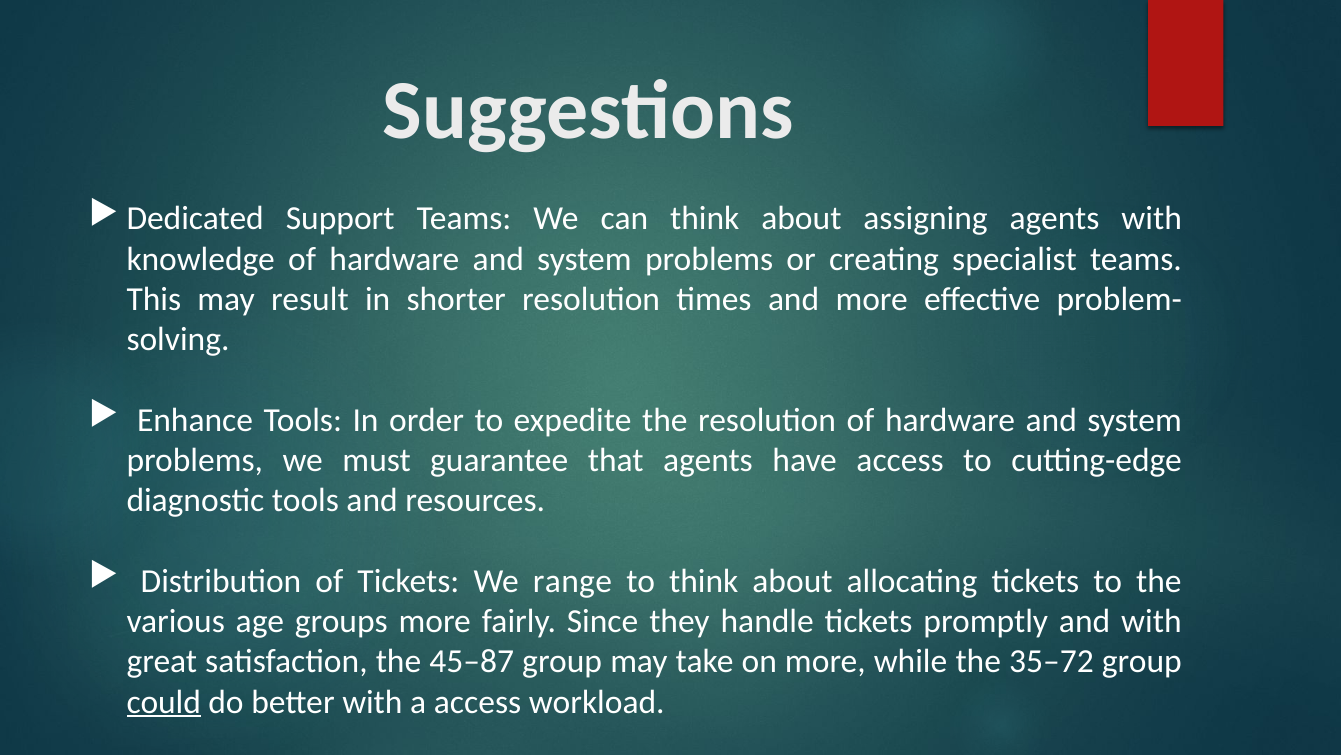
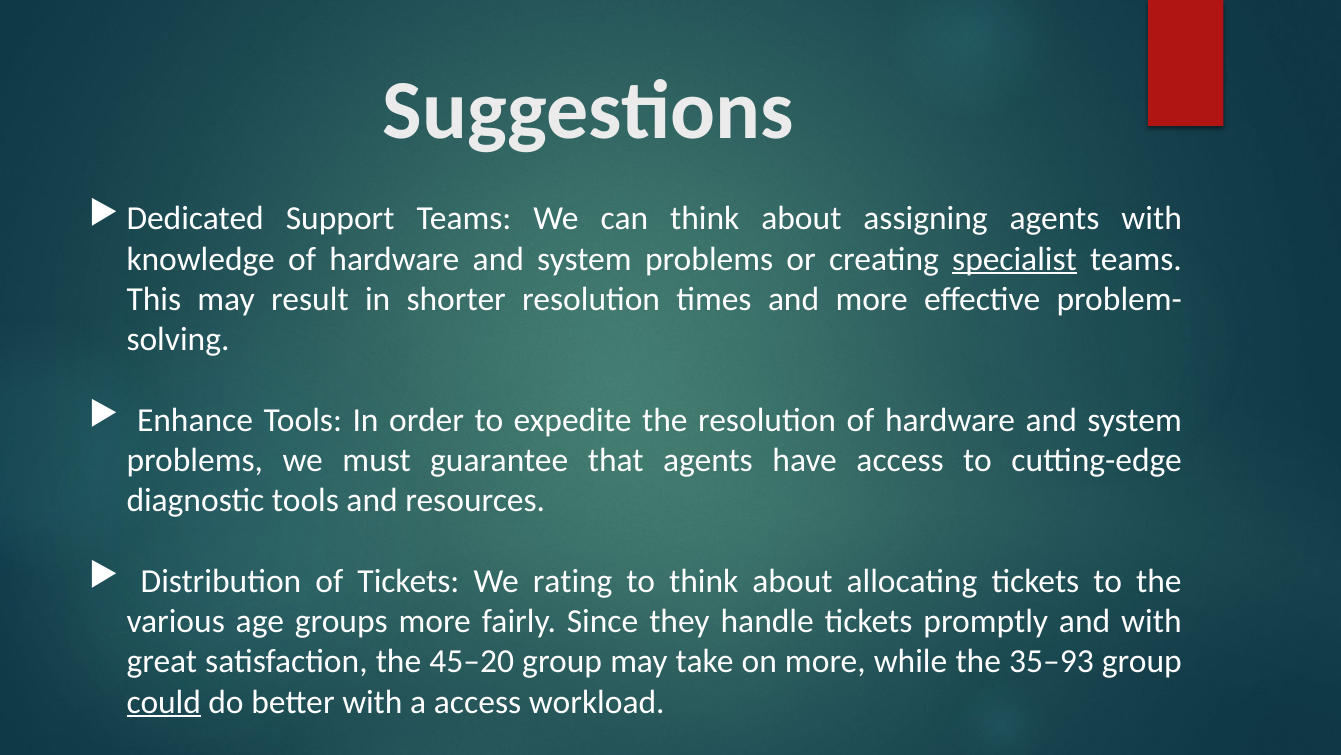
specialist underline: none -> present (1015, 259)
range: range -> rating (573, 581)
45–87: 45–87 -> 45–20 (472, 661)
35–72: 35–72 -> 35–93 (1051, 661)
